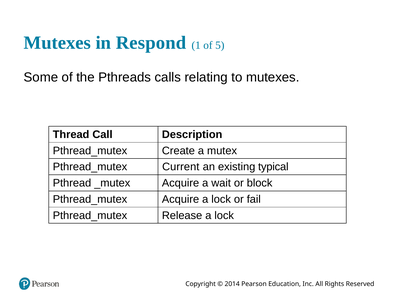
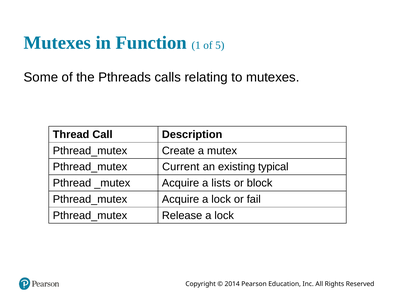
Respond: Respond -> Function (151, 43)
wait: wait -> lists (221, 183)
